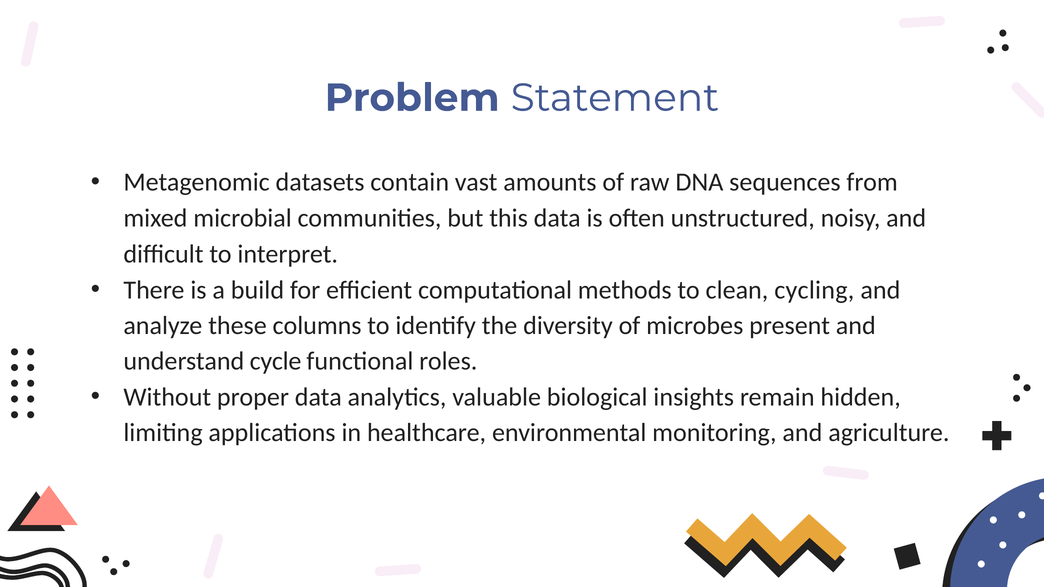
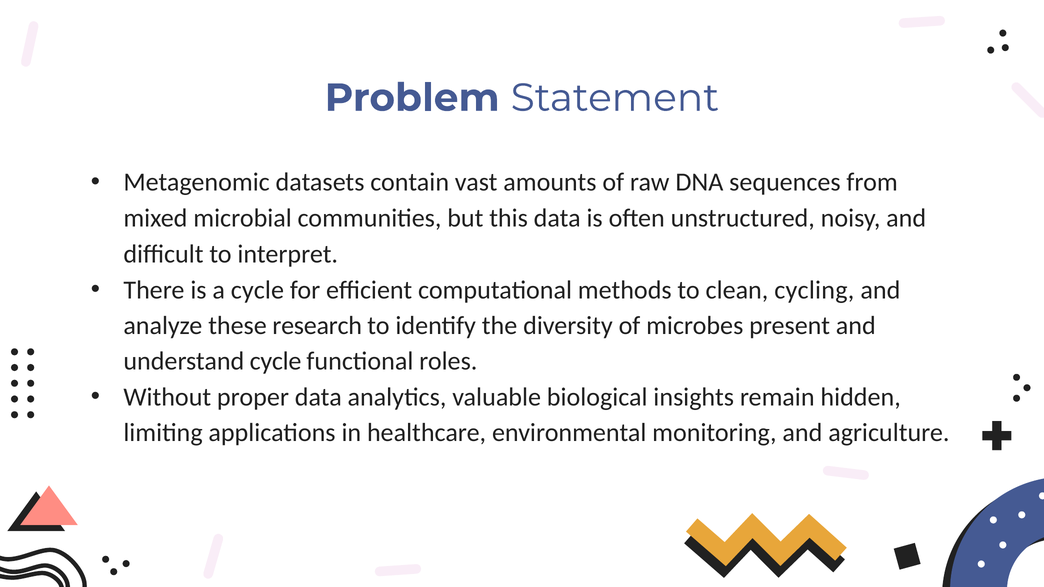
a build: build -> cycle (257, 290)
columns: columns -> research (317, 326)
